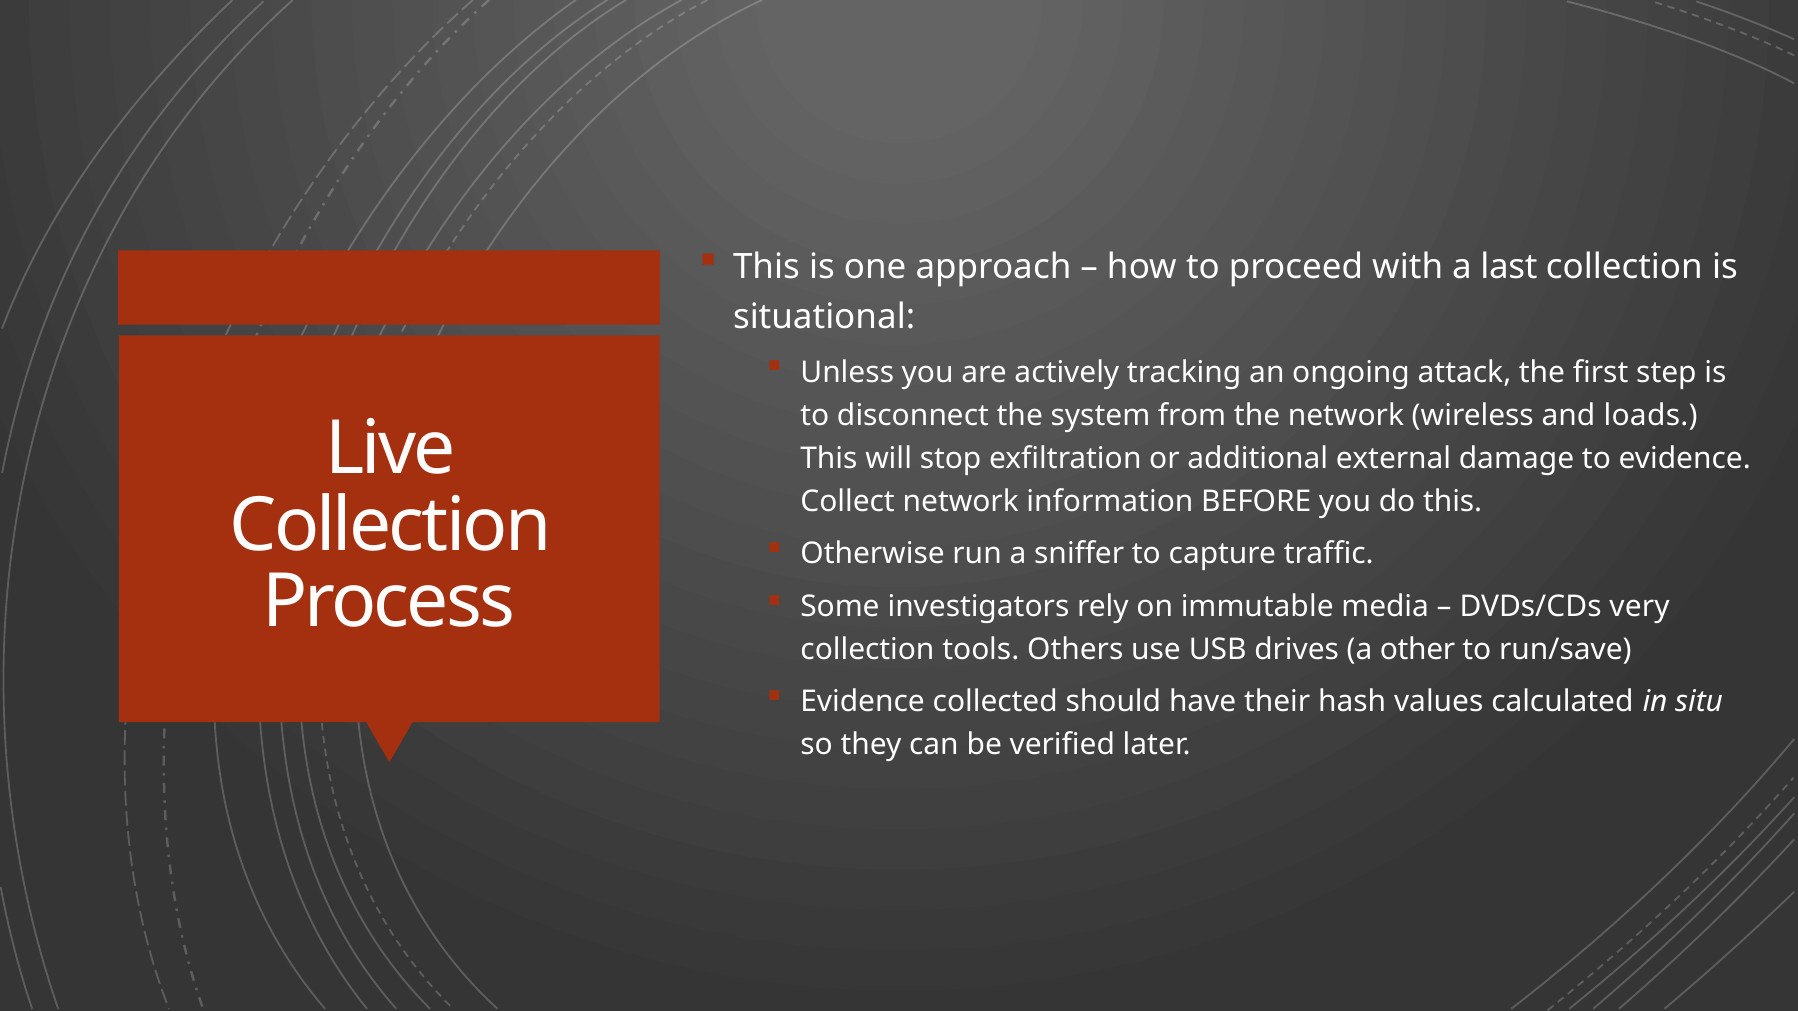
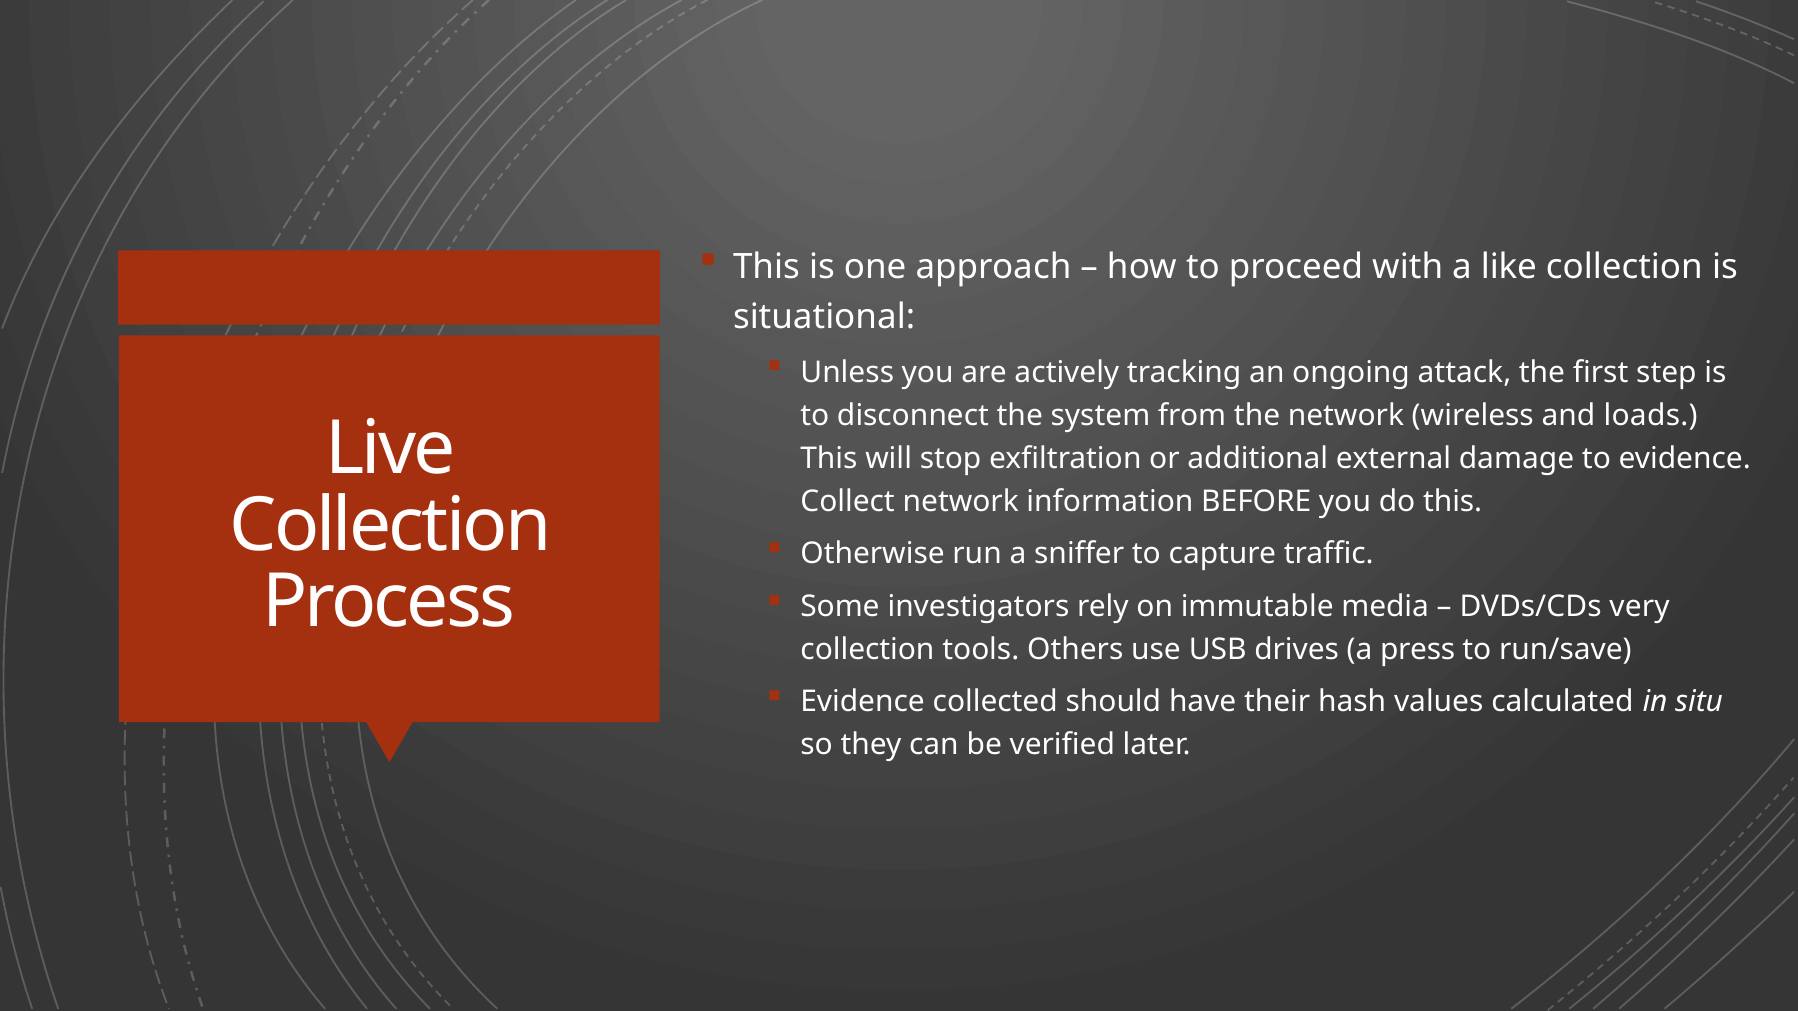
last: last -> like (1509, 267)
other: other -> press (1418, 650)
